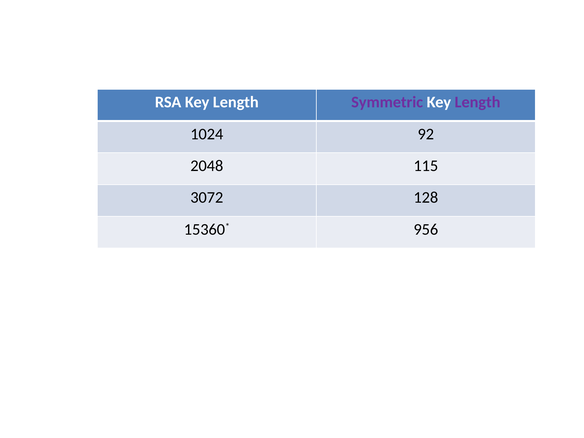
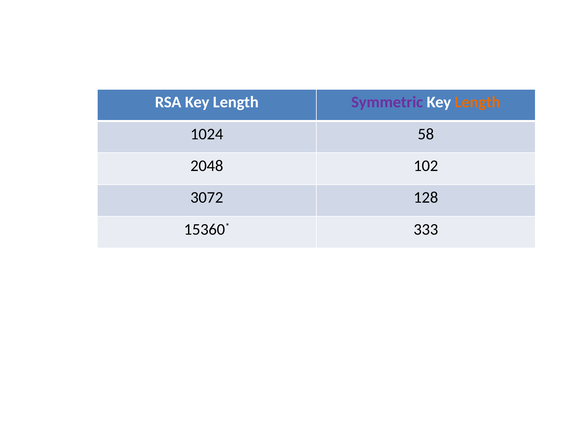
Length colour: purple -> orange (478, 102)
92: 92 -> 58 (426, 134)
115: 115 -> 102 (426, 166)
956: 956 -> 333 (426, 229)
